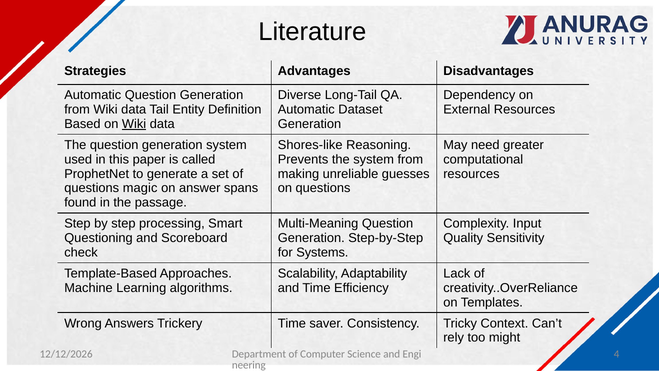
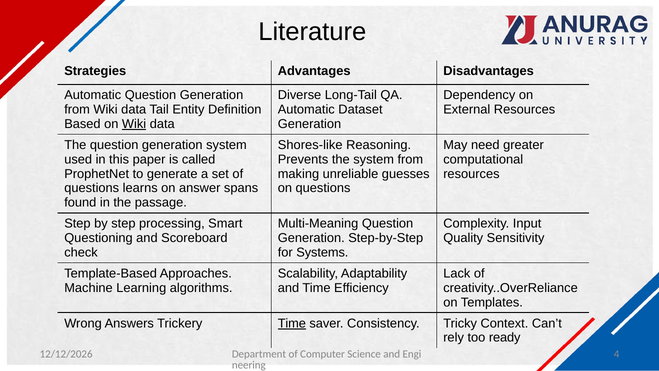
magic: magic -> learns (140, 188)
Time underline: none -> present (292, 323)
might: might -> ready (505, 337)
